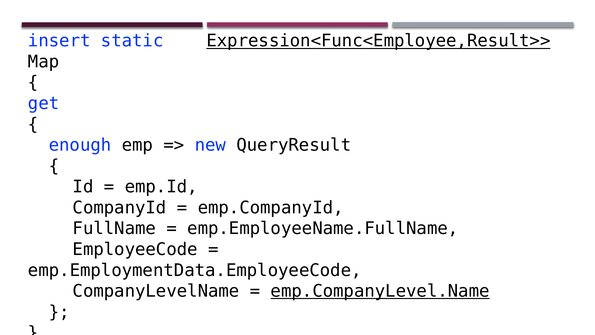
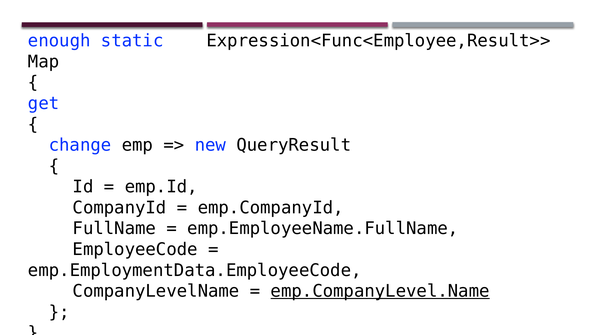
insert: insert -> enough (59, 41)
Expression<Func<Employee,Result>> underline: present -> none (378, 41)
enough: enough -> change (80, 145)
